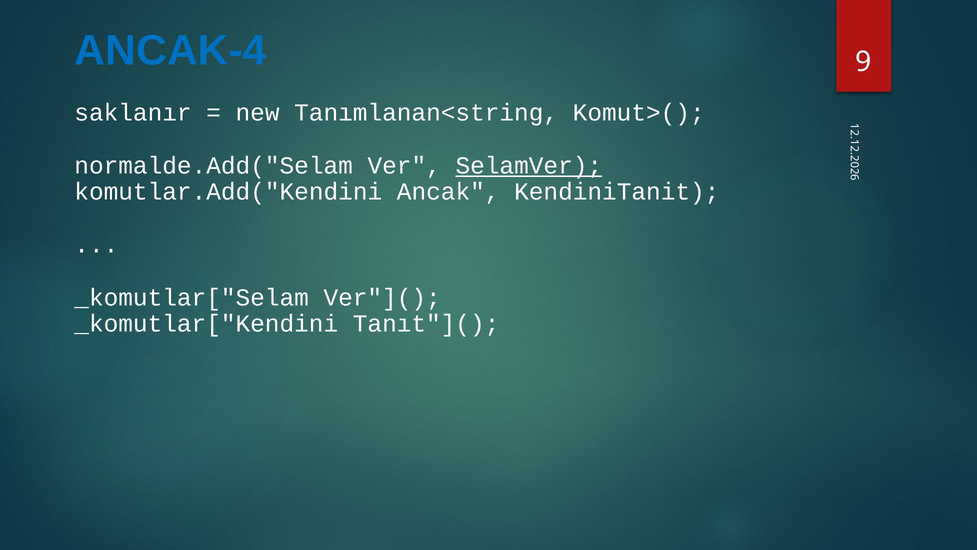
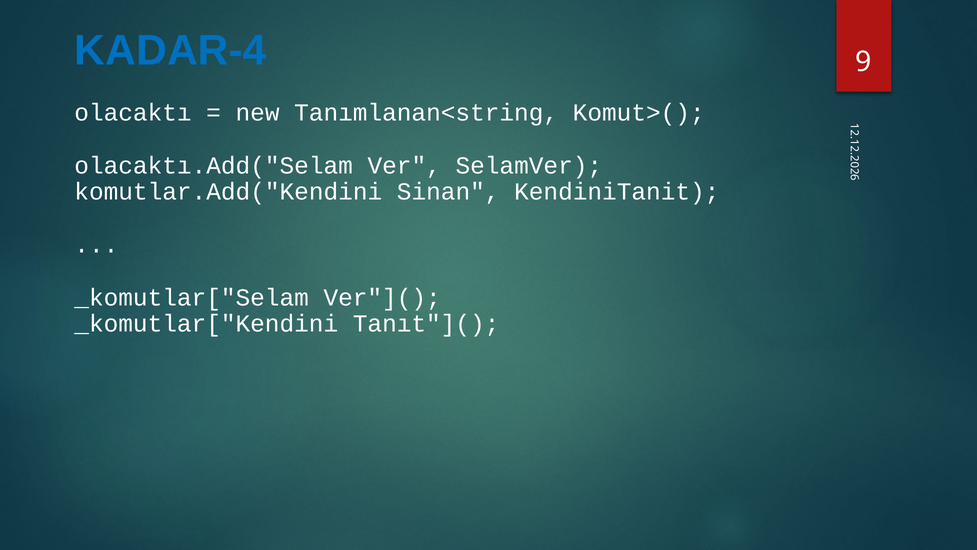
ANCAK-4: ANCAK-4 -> KADAR-4 (171, 51)
saklanır: saklanır -> olacaktı (133, 113)
normalde.Add("Selam: normalde.Add("Selam -> olacaktı.Add("Selam (214, 165)
SelamVer underline: present -> none (529, 165)
Ancak: Ancak -> Sinan (448, 192)
